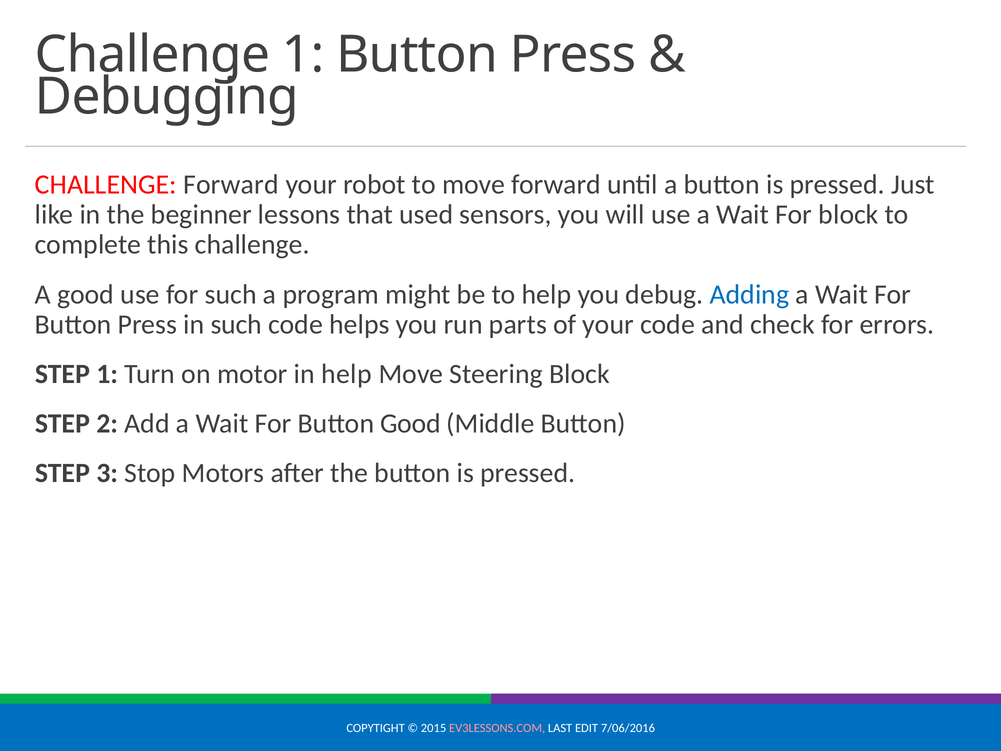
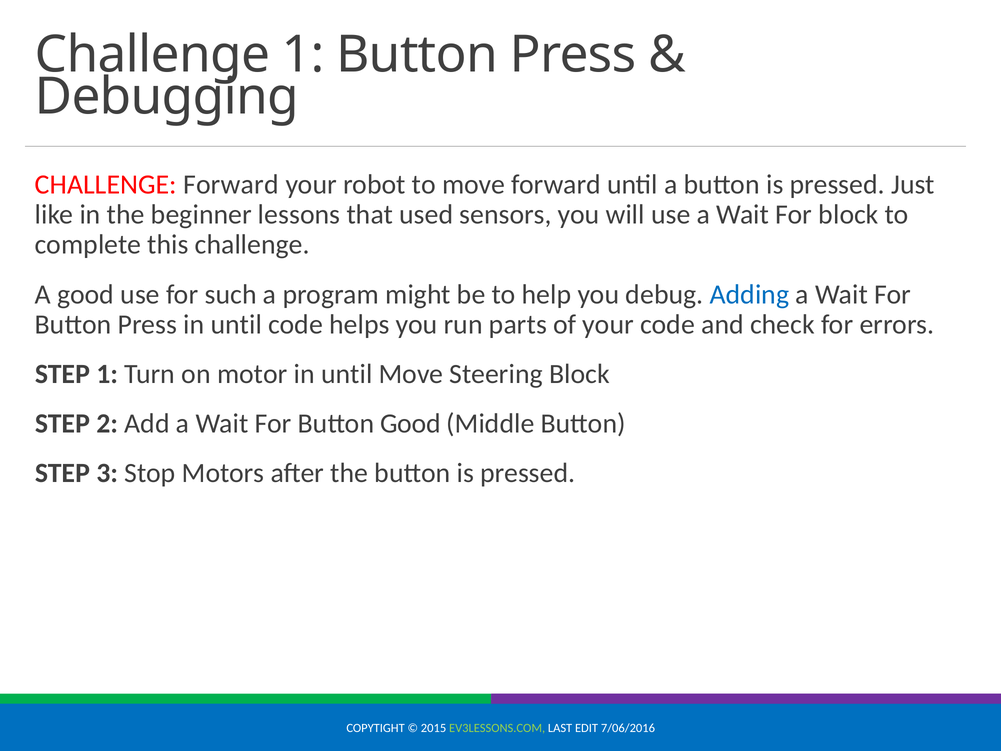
Press in such: such -> until (236, 324)
motor in help: help -> until (347, 374)
EV3LESSONS.COM colour: pink -> light green (497, 728)
